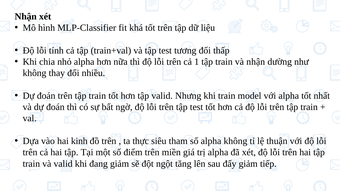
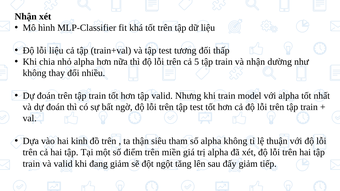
lỗi tính: tính -> liệu (56, 51)
1: 1 -> 5 (197, 62)
thực: thực -> thận (141, 141)
